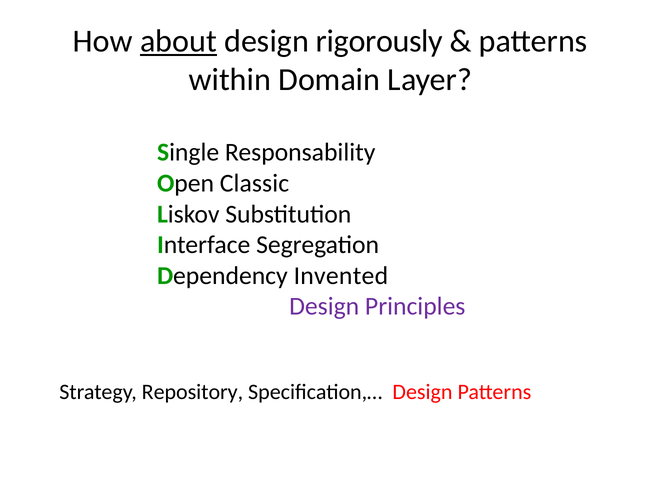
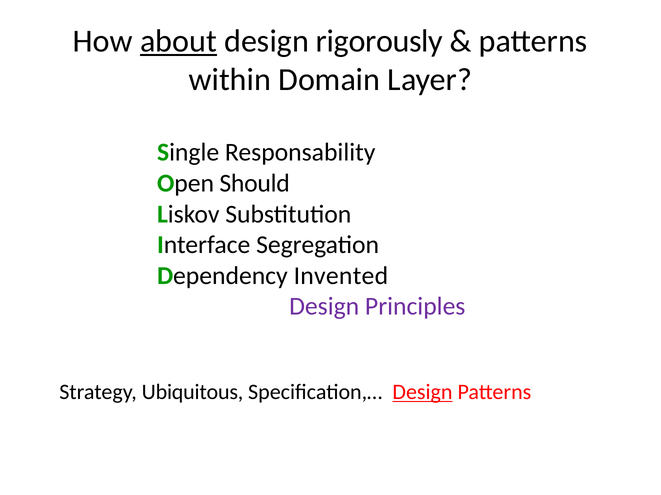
Classic: Classic -> Should (255, 184)
Repository: Repository -> Ubiquitous (193, 393)
Design underline: none -> present (422, 393)
